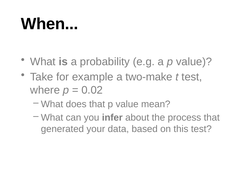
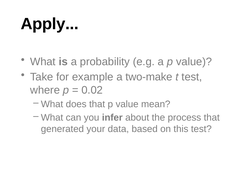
When: When -> Apply (50, 24)
